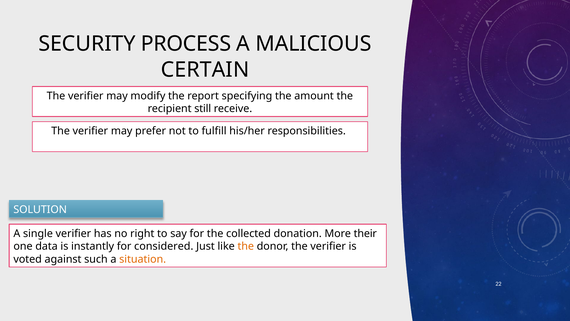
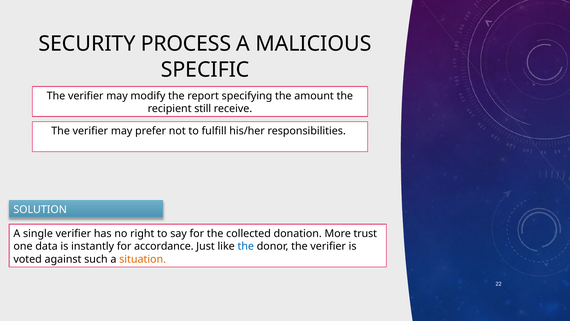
CERTAIN: CERTAIN -> SPECIFIC (205, 70)
their: their -> trust (365, 233)
considered: considered -> accordance (164, 246)
the colour: orange -> blue (246, 246)
